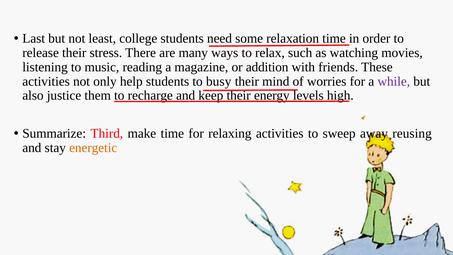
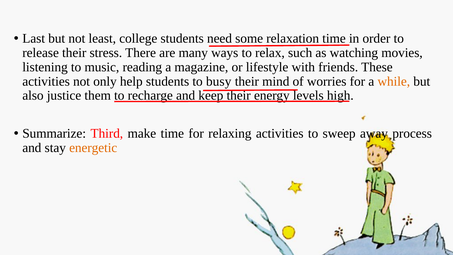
addition: addition -> lifestyle (267, 67)
while colour: purple -> orange (394, 81)
reusing: reusing -> process (412, 133)
